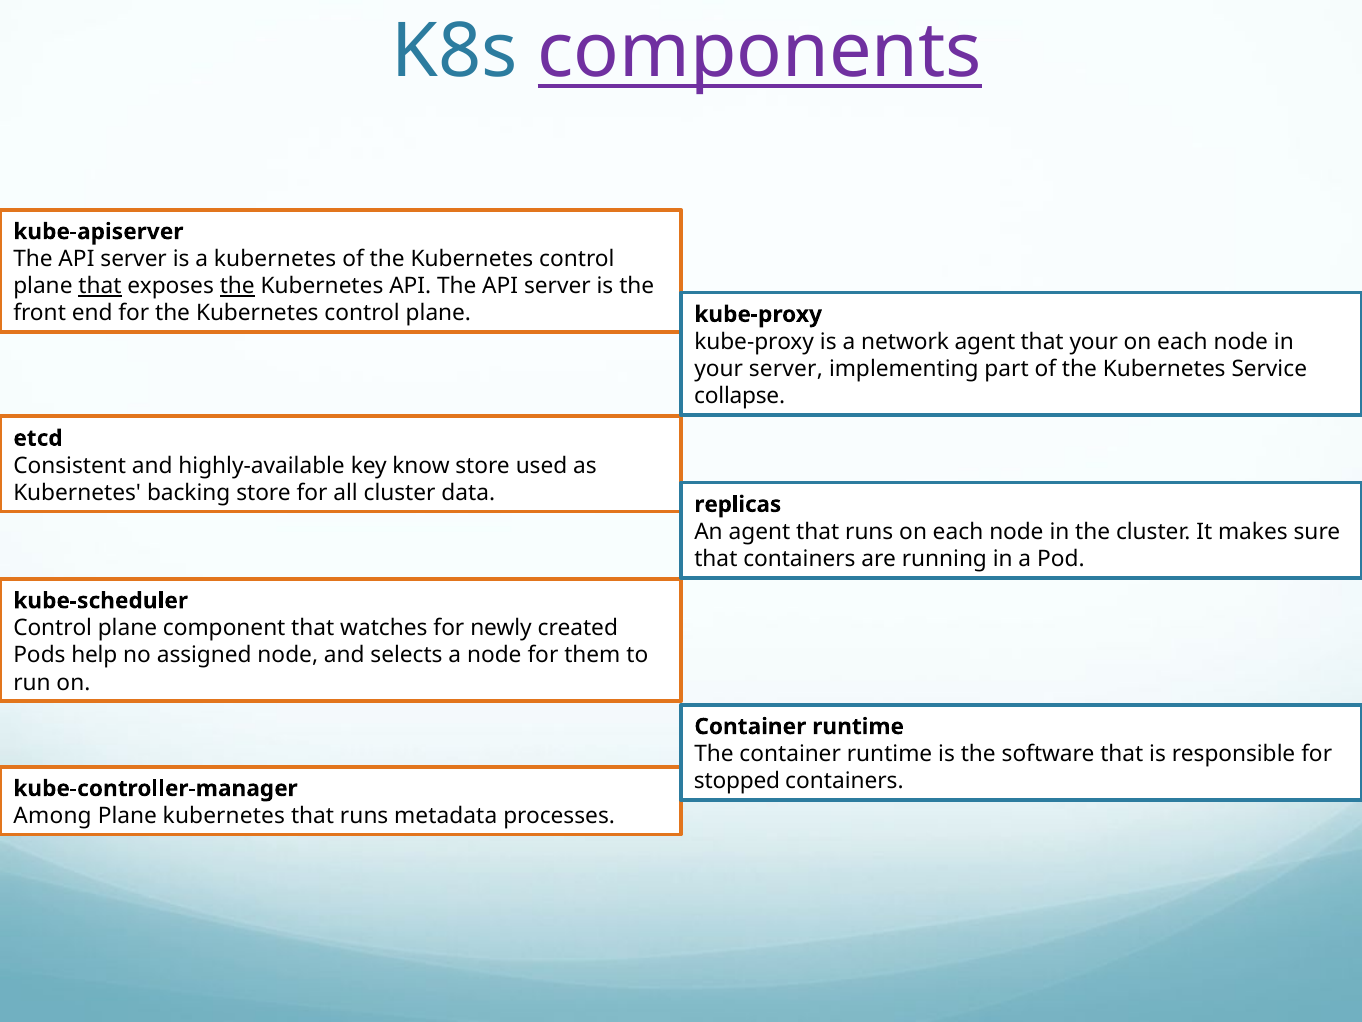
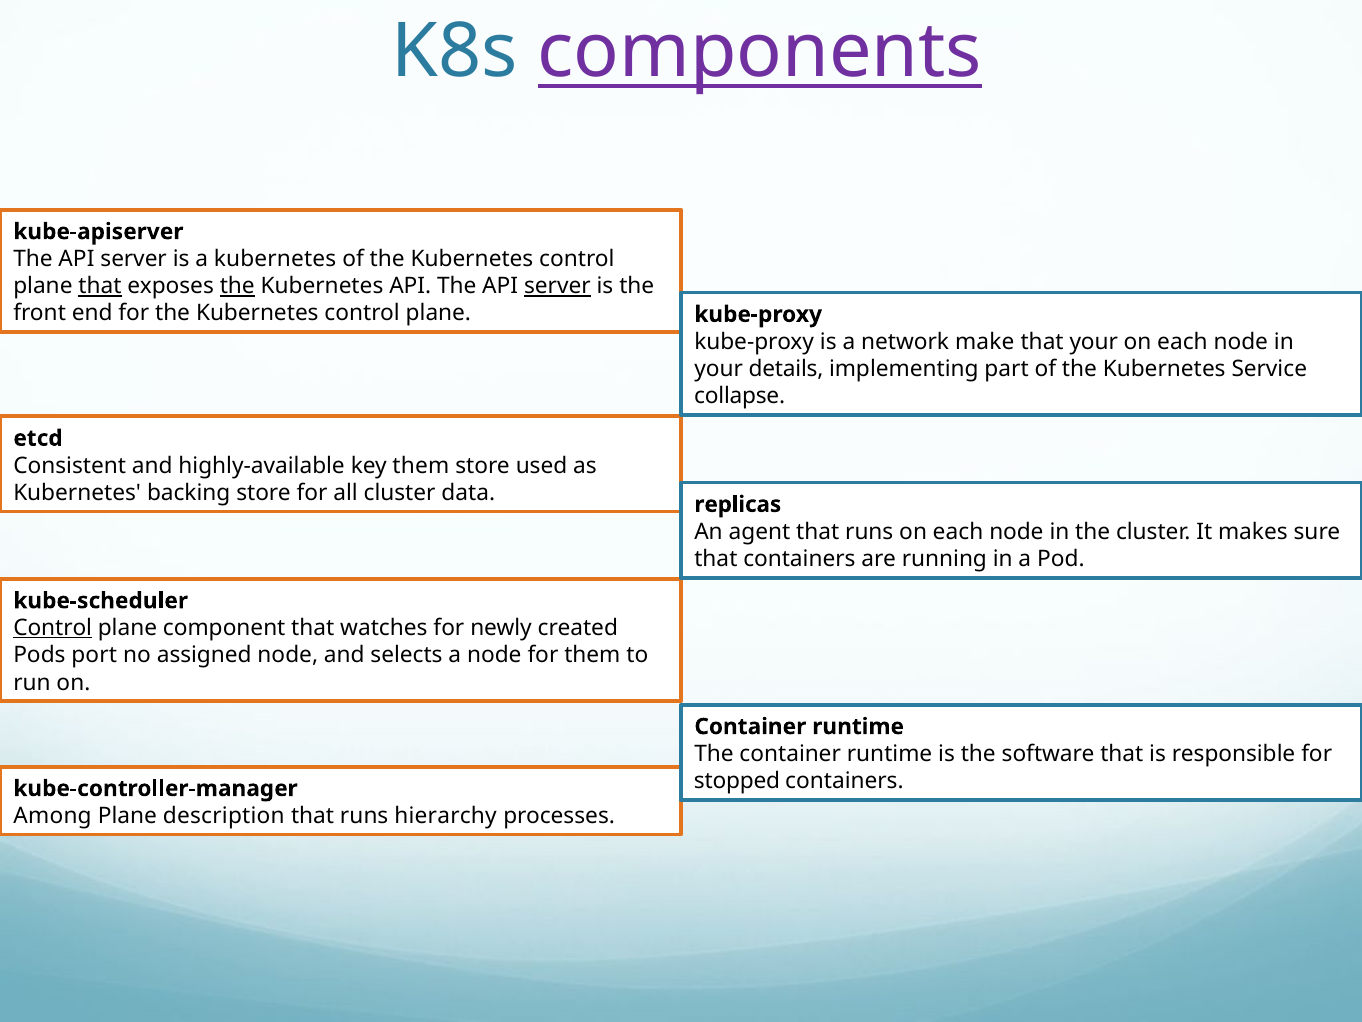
server underline: none -> present (557, 286)
network agent: agent -> make (985, 341)
your server: server -> details (786, 369)
key know: know -> them (421, 465)
Control underline: none -> present (53, 628)
help: help -> port (94, 655)
Plane kubernetes: kubernetes -> description (224, 815)
metadata: metadata -> hierarchy (446, 815)
